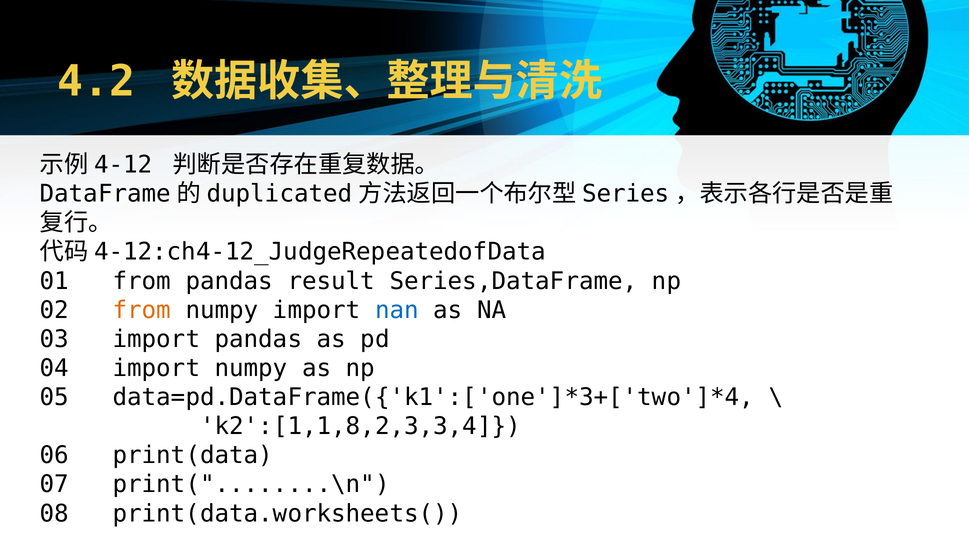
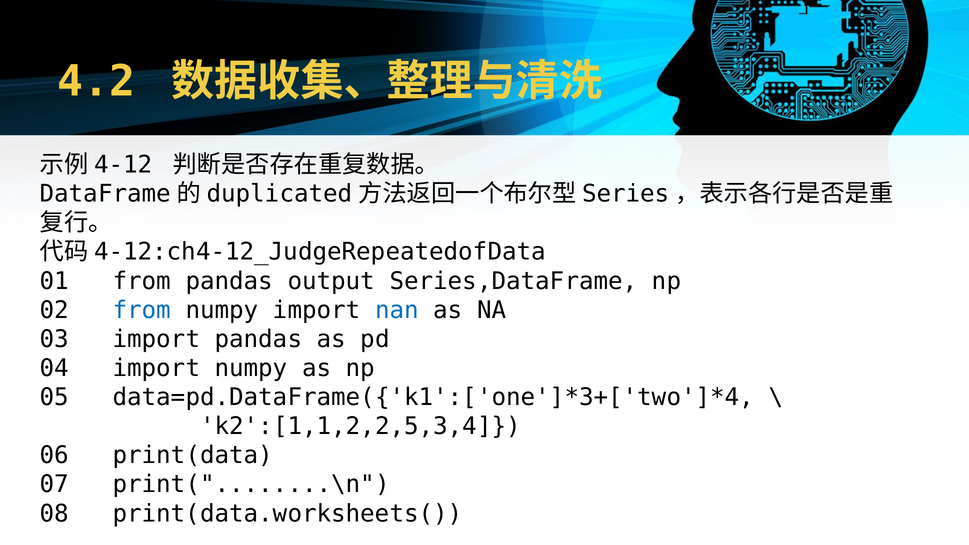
result: result -> output (331, 281)
from colour: orange -> blue (142, 310)
k2':[1,1,8,2,3,3,4: k2':[1,1,8,2,3,3,4 -> k2':[1,1,2,2,5,3,4 (360, 426)
